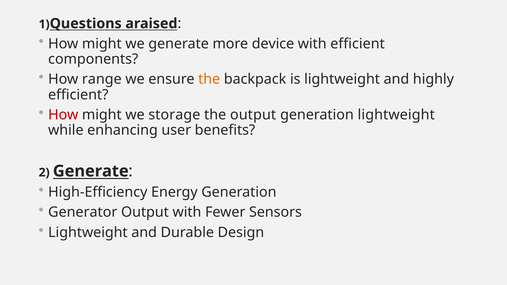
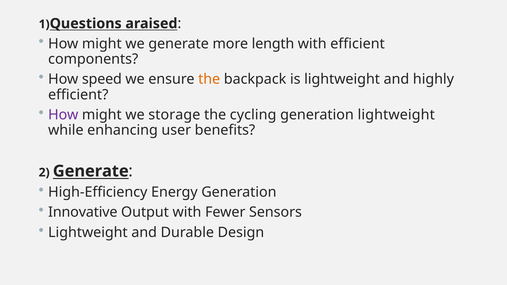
device: device -> length (273, 44)
range: range -> speed (102, 79)
How colour: red -> purple (63, 115)
the output: output -> cycling (253, 115)
Generator: Generator -> Innovative (83, 212)
